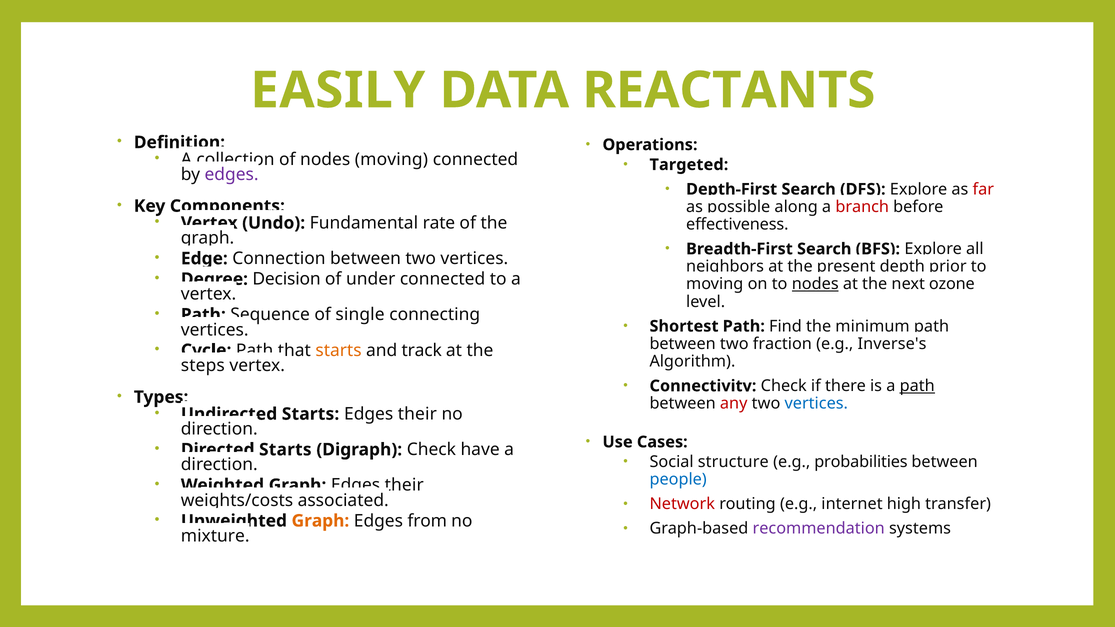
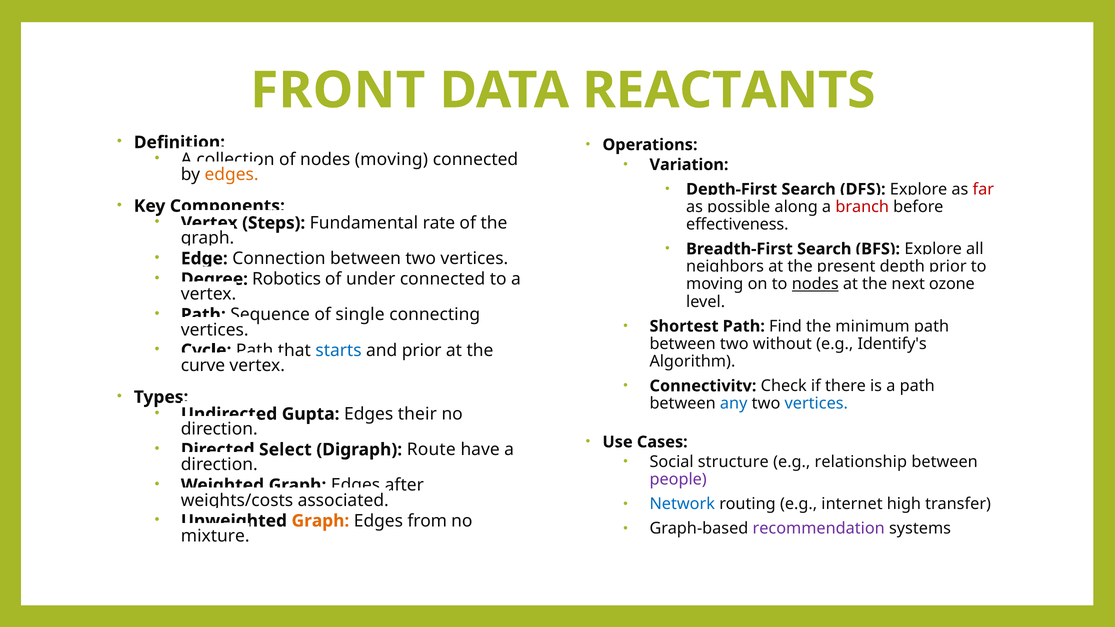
EASILY: EASILY -> FRONT (338, 90)
Targeted: Targeted -> Variation (689, 165)
edges colour: purple -> orange (232, 174)
Undo: Undo -> Steps (274, 223)
Decision: Decision -> Robotics (287, 279)
fraction: fraction -> without (782, 344)
Inverse's: Inverse's -> Identify's (892, 344)
starts colour: orange -> blue (339, 350)
and track: track -> prior (422, 350)
steps: steps -> curve (203, 365)
path underline: present -> none (917, 386)
any colour: red -> blue (734, 404)
Starts: Starts -> Gupta (311, 414)
Starts: Starts -> Select (285, 450)
Digraph Check: Check -> Route (431, 450)
probabilities: probabilities -> relationship (861, 462)
people colour: blue -> purple (678, 480)
their: their -> after (404, 485)
Network colour: red -> blue (682, 504)
